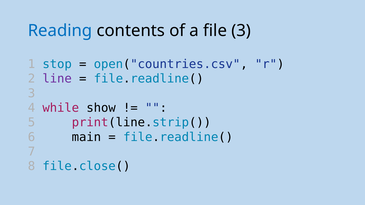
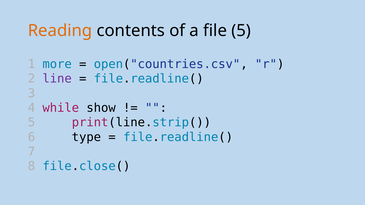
Reading colour: blue -> orange (60, 31)
file 3: 3 -> 5 (241, 31)
stop: stop -> more (57, 64)
main: main -> type (86, 137)
